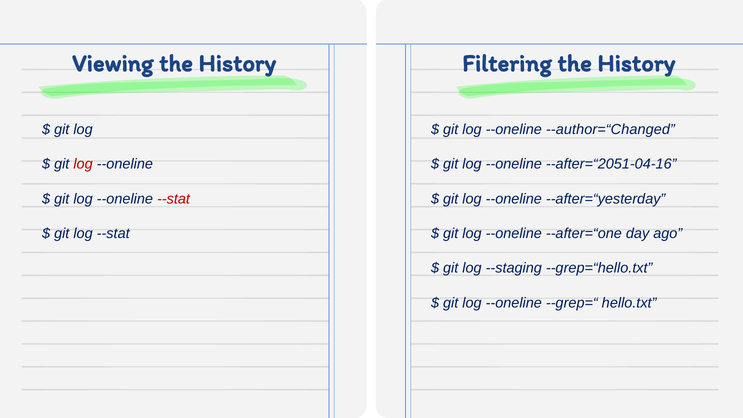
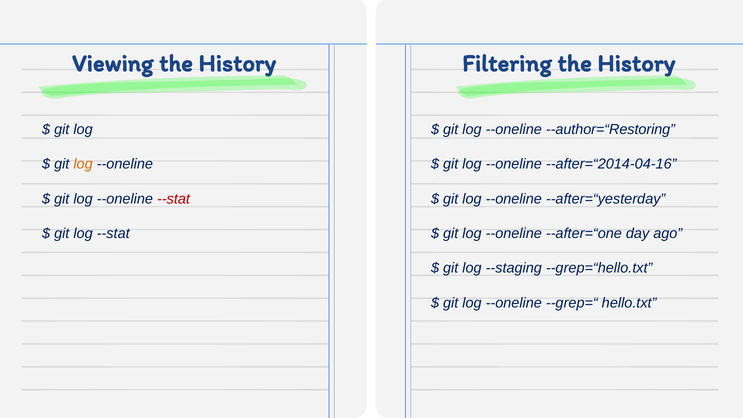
--author=“Changed: --author=“Changed -> --author=“Restoring (610, 129)
log colour: red -> orange (83, 164)
--after=“2051-04-16: --after=“2051-04-16 -> --after=“2014-04-16 (611, 164)
